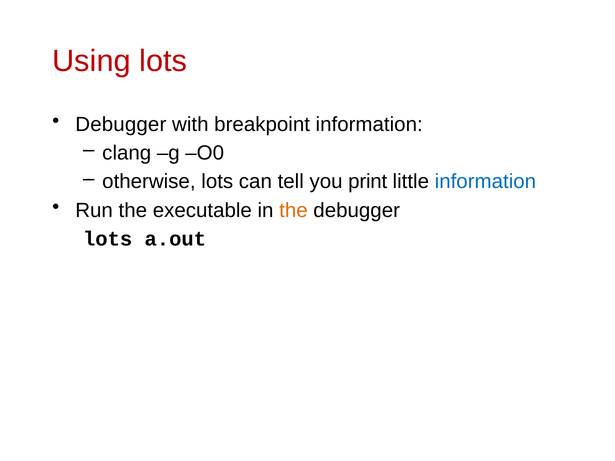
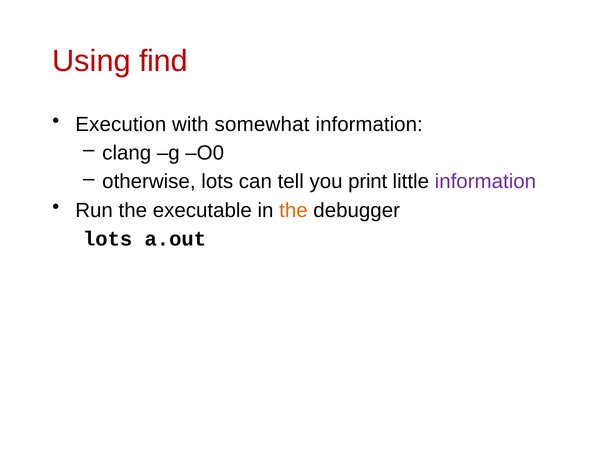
Using lots: lots -> find (163, 61)
Debugger: Debugger -> Execution (121, 124)
breakpoint: breakpoint -> somewhat (262, 124)
information colour: blue -> purple (485, 182)
